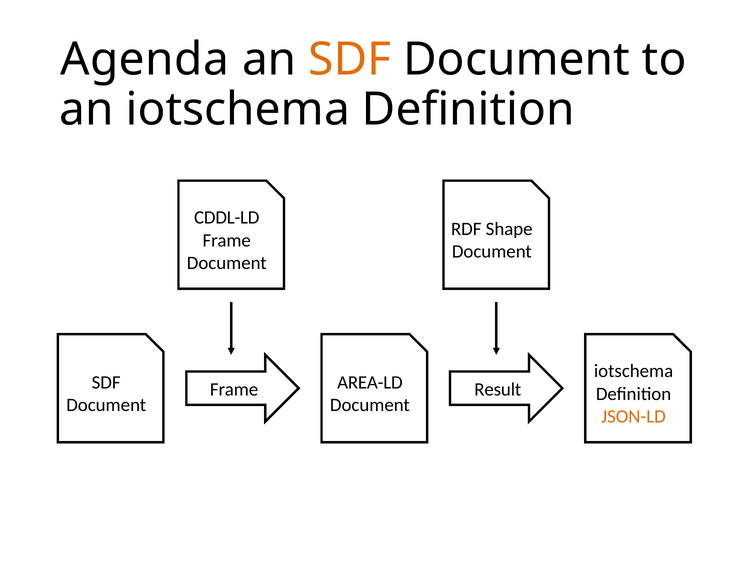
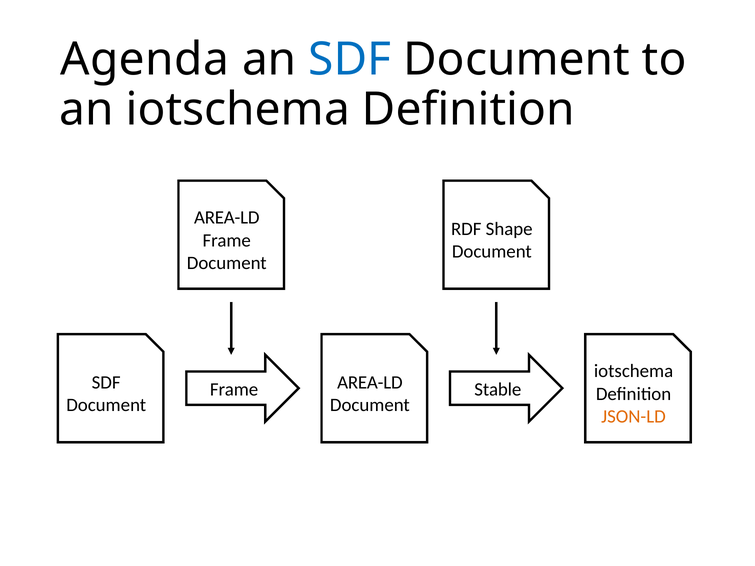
SDF colour: orange -> blue (350, 60)
CDDL-LD: CDDL-LD -> AREA-LD (227, 218)
Result: Result -> Stable (498, 390)
